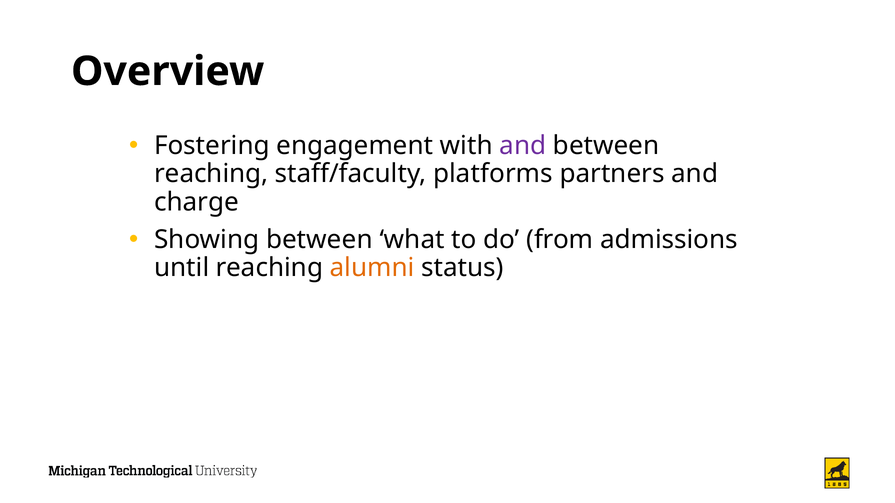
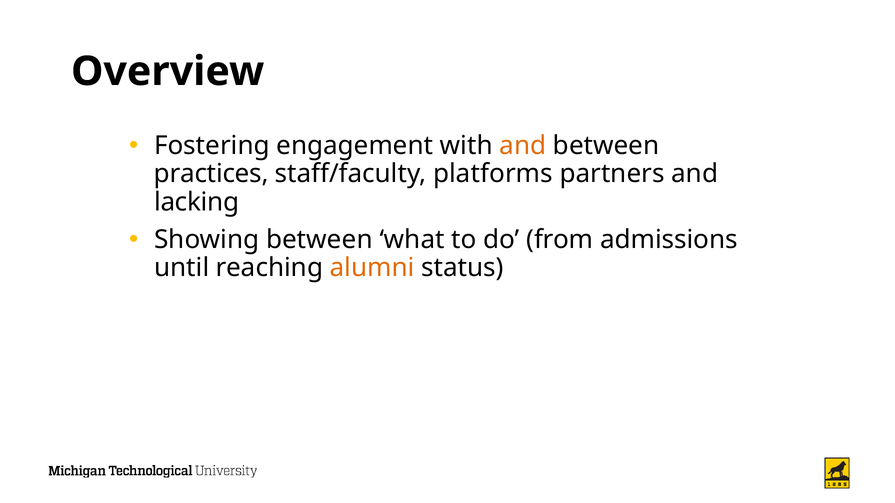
and colour: purple -> orange (523, 146)
reaching: reaching -> practices (211, 174)
charge: charge -> lacking (197, 202)
